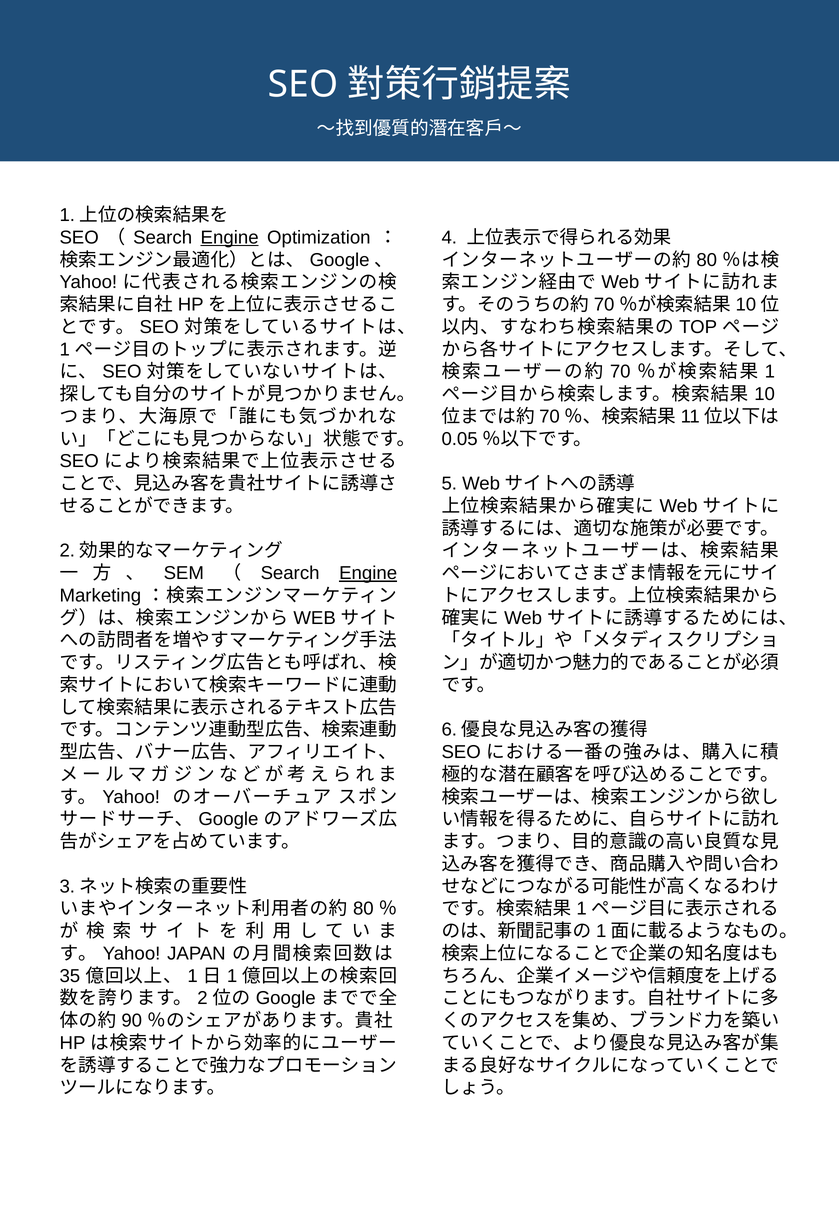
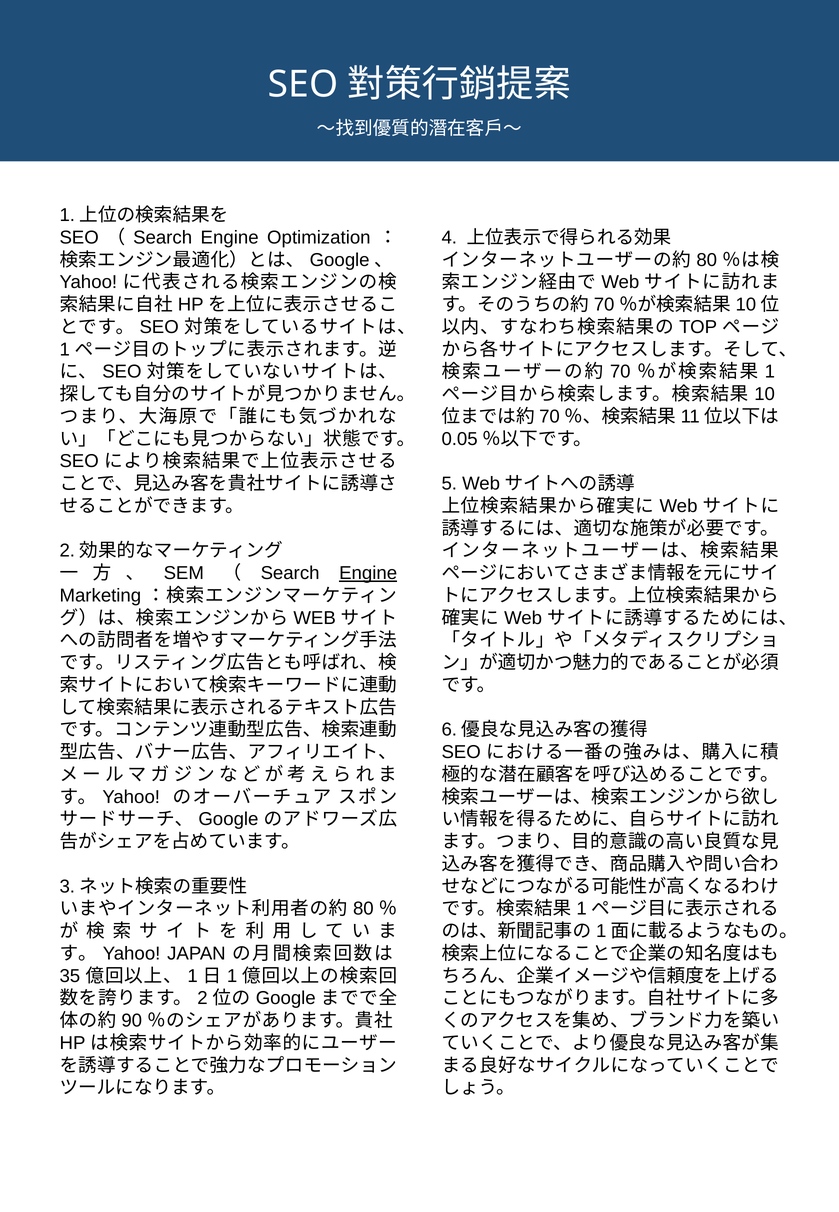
Engine underline: present -> none (230, 238)
